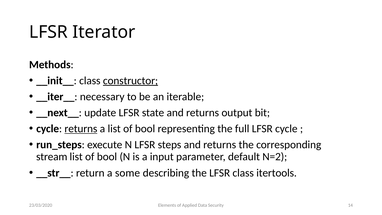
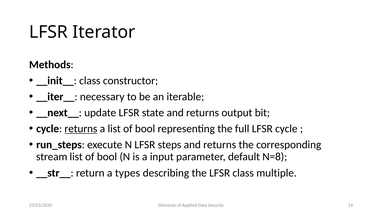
constructor underline: present -> none (130, 81)
N=2: N=2 -> N=8 (275, 157)
some: some -> types (128, 173)
itertools: itertools -> multiple (277, 173)
